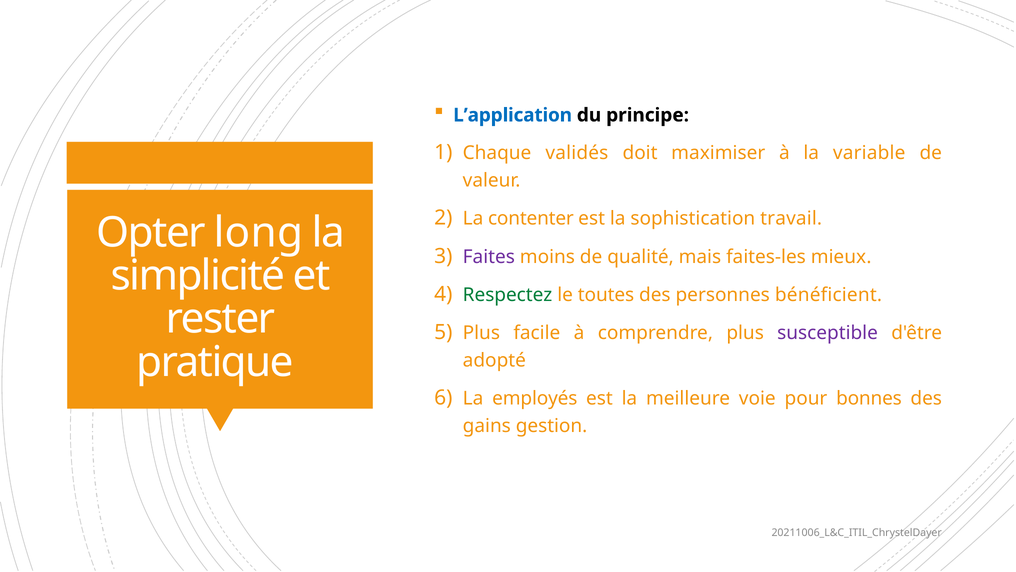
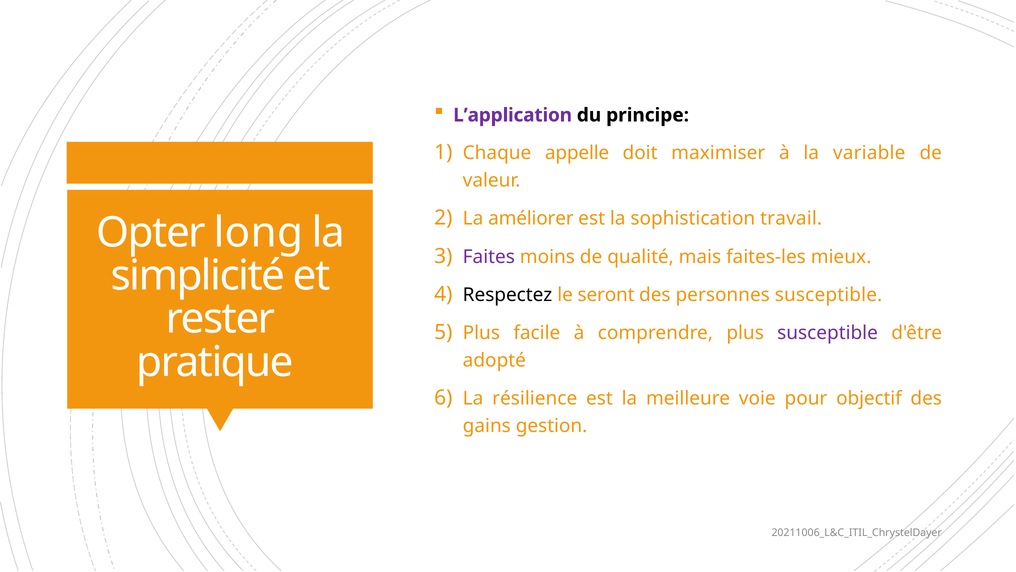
L’application colour: blue -> purple (513, 115)
validés: validés -> appelle (577, 153)
contenter: contenter -> améliorer (531, 219)
Respectez colour: green -> black (508, 295)
toutes: toutes -> seront (606, 295)
personnes bénéficient: bénéficient -> susceptible (829, 295)
employés: employés -> résilience (535, 398)
bonnes: bonnes -> objectif (869, 398)
